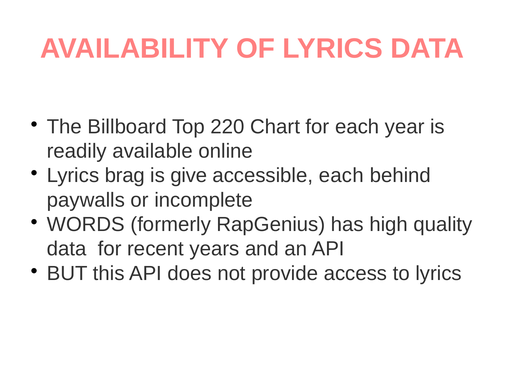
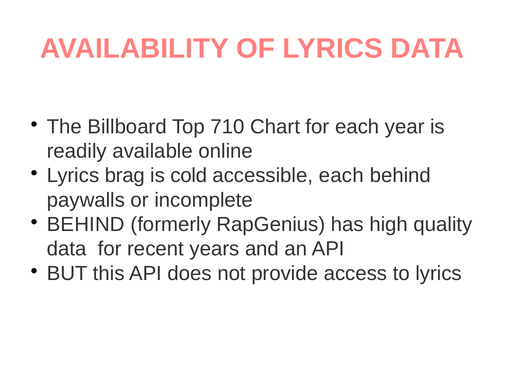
220: 220 -> 710 (228, 127)
give: give -> cold (189, 175)
WORDS: WORDS -> BEHIND (86, 224)
